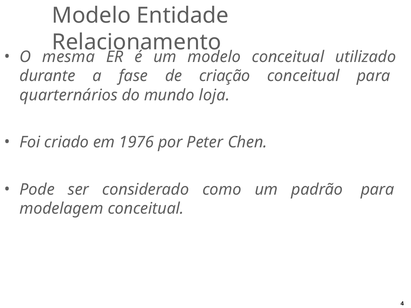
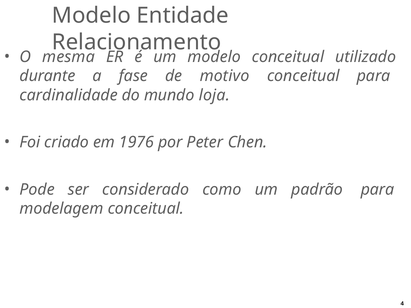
criação: criação -> motivo (225, 76)
quarternários: quarternários -> cardinalidade (69, 95)
